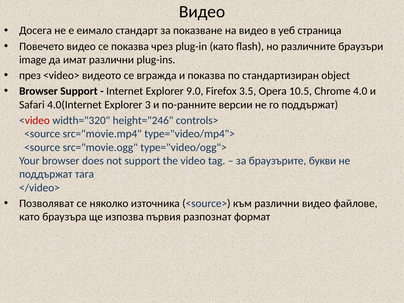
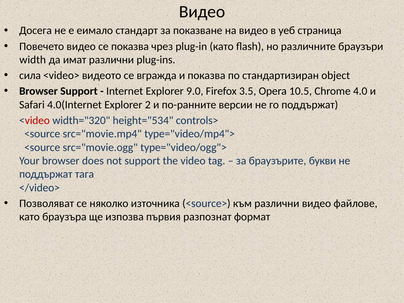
image: image -> width (33, 60)
през: през -> сила (30, 76)
3: 3 -> 2 (148, 105)
height="246: height="246 -> height="534 (143, 120)
